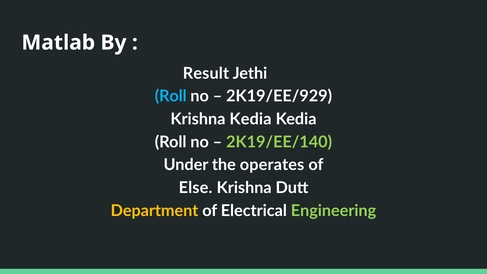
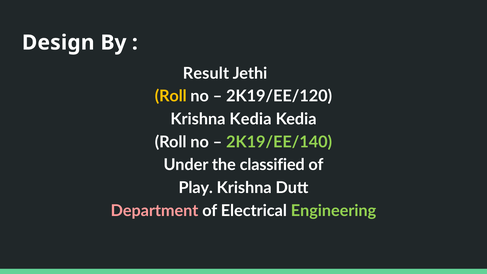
Matlab: Matlab -> Design (58, 43)
Roll colour: light blue -> yellow (171, 96)
2K19/EE/929: 2K19/EE/929 -> 2K19/EE/120 (279, 96)
operates: operates -> classified (272, 165)
Else: Else -> Play (196, 188)
Department colour: yellow -> pink (154, 211)
